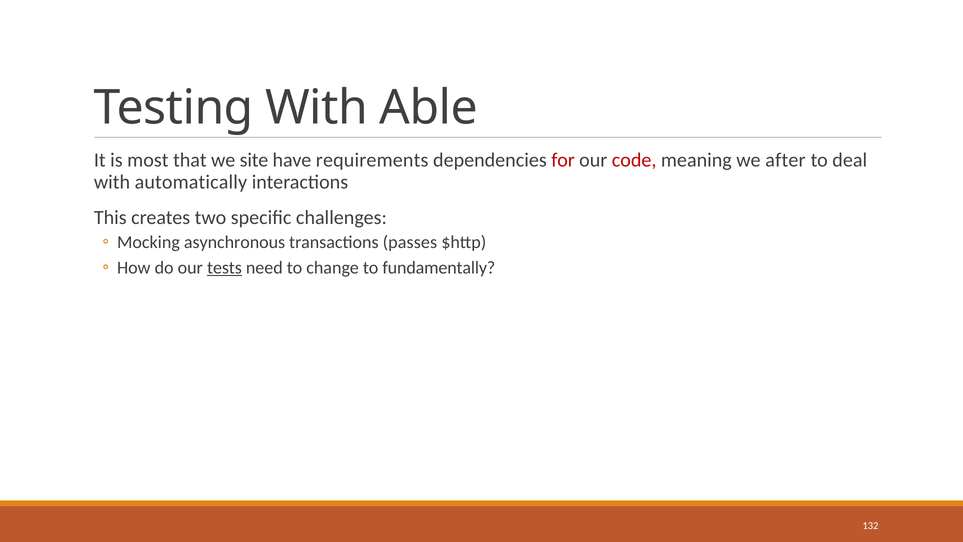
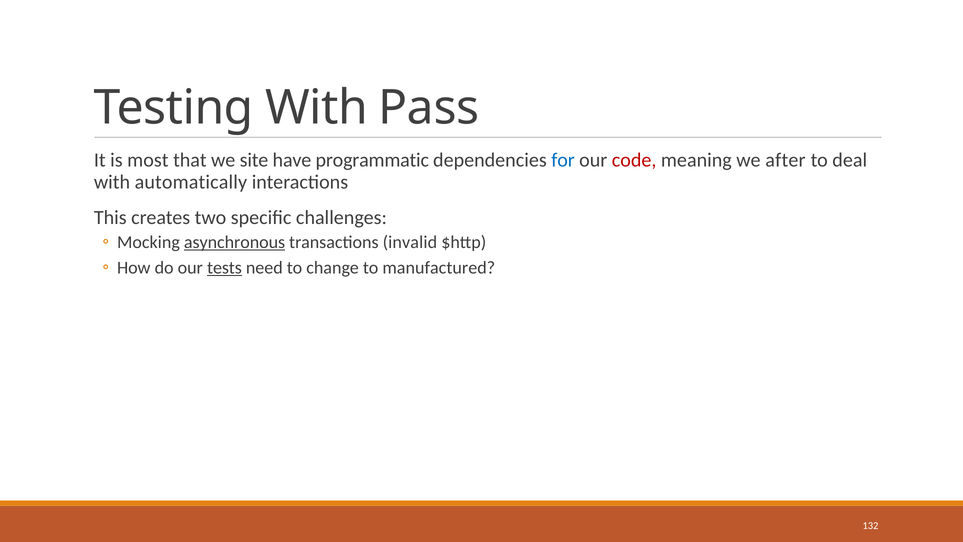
Able: Able -> Pass (429, 108)
requirements: requirements -> programmatic (372, 160)
for colour: red -> blue (563, 160)
asynchronous underline: none -> present (235, 242)
passes: passes -> invalid (410, 242)
fundamentally: fundamentally -> manufactured (439, 268)
